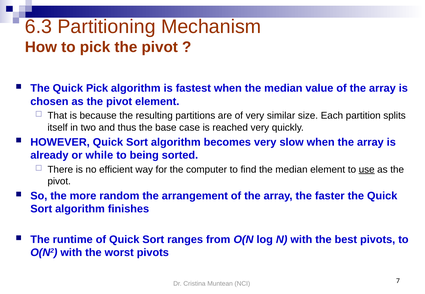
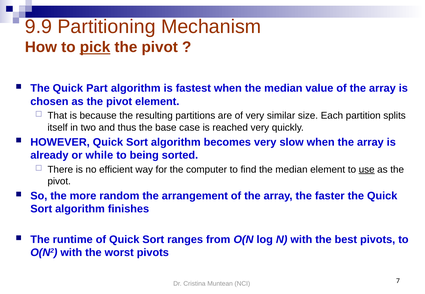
6.3: 6.3 -> 9.9 (39, 27)
pick underline: none -> present (95, 47)
Quick Pick: Pick -> Part (97, 88)
